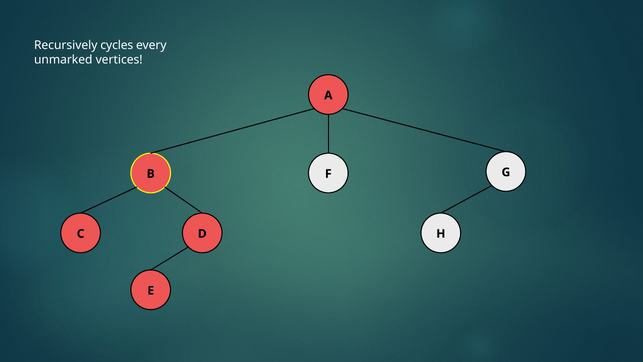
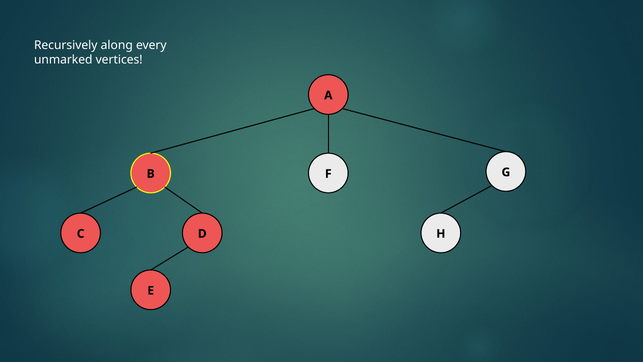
cycles: cycles -> along (117, 45)
